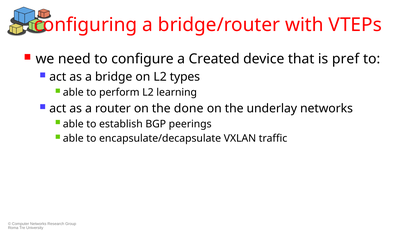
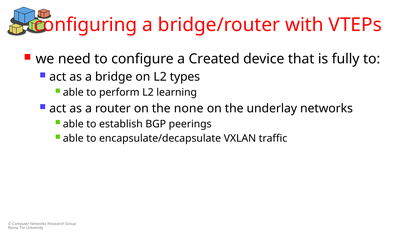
pref: pref -> fully (346, 59)
done: done -> none (189, 109)
